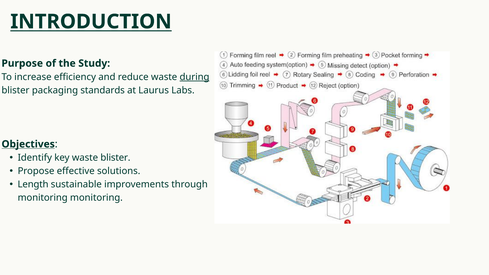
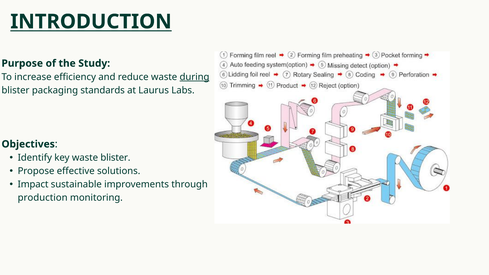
Objectives underline: present -> none (28, 144)
Length: Length -> Impact (33, 184)
monitoring: monitoring -> production (43, 198)
